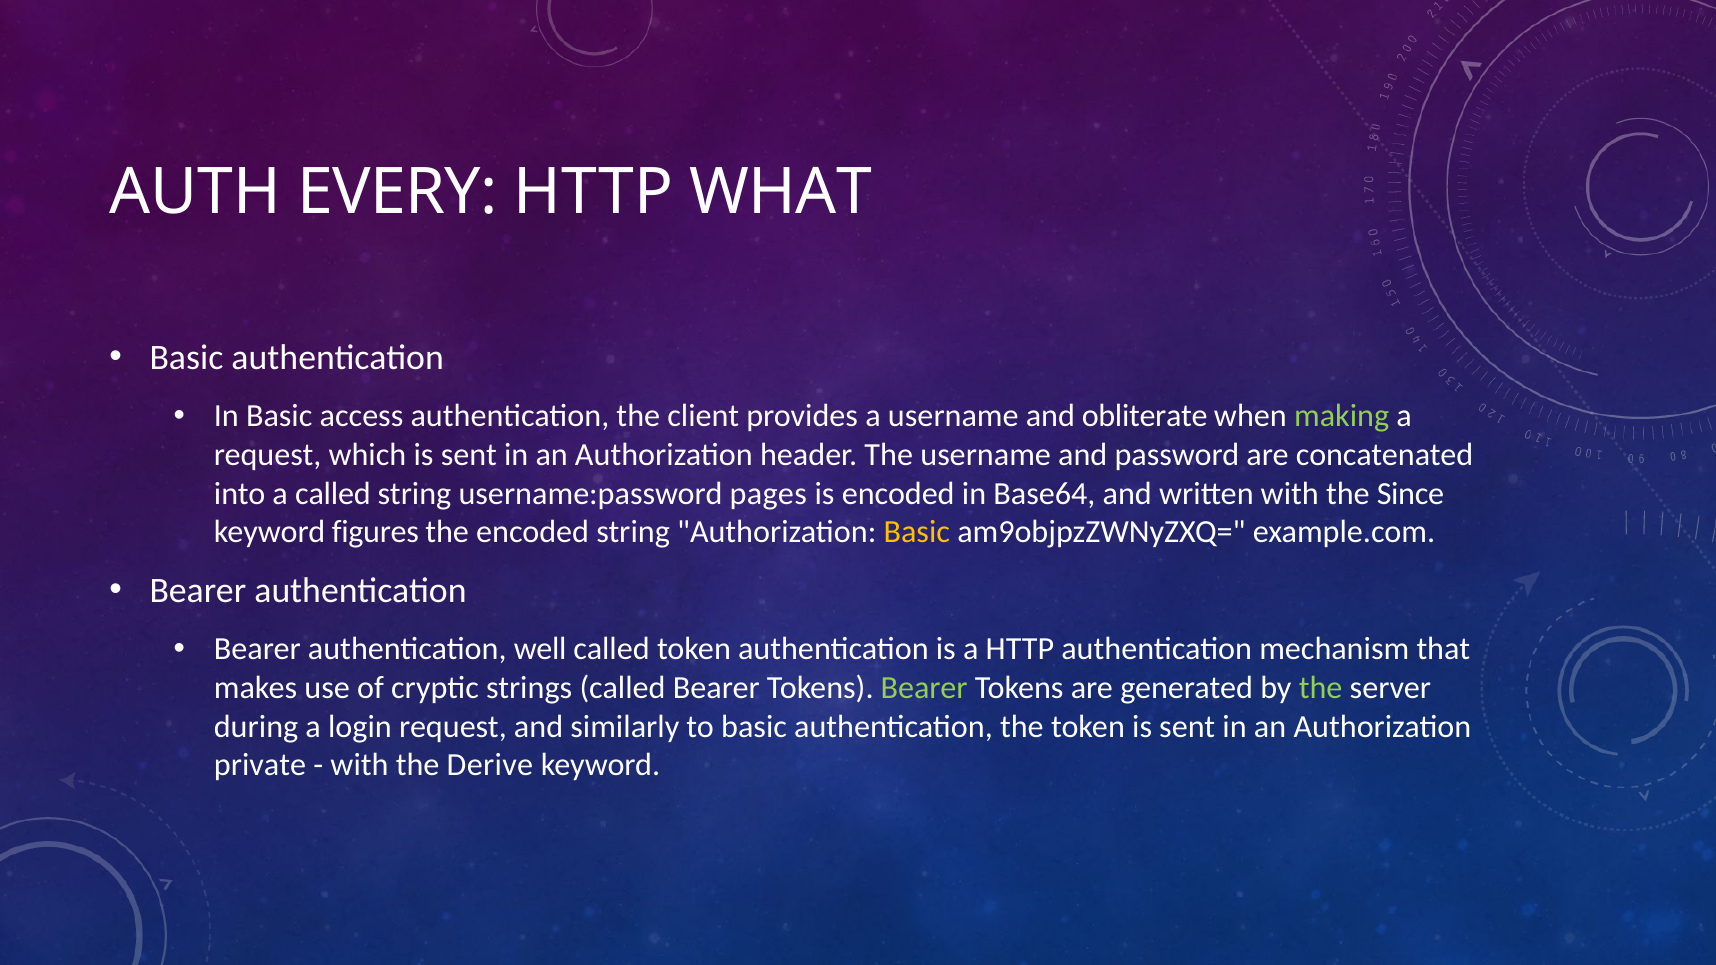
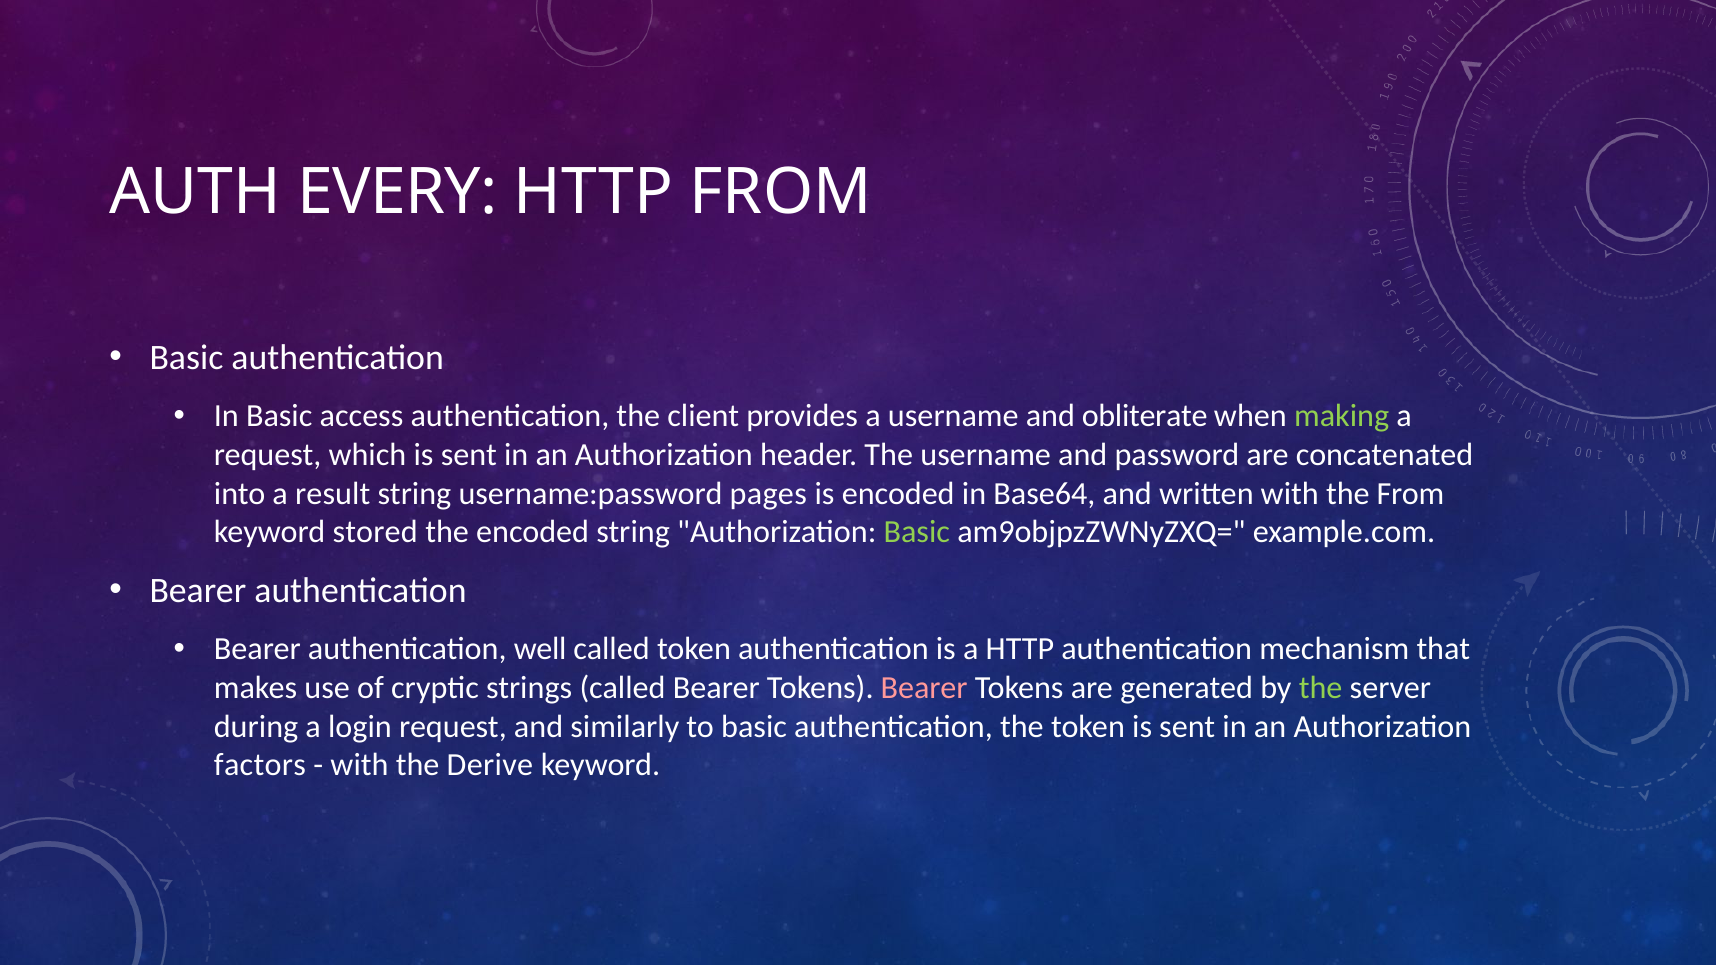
HTTP WHAT: WHAT -> FROM (781, 193)
a called: called -> result (333, 494)
the Since: Since -> From (1410, 494)
figures: figures -> stored (375, 532)
Basic colour: yellow -> light green (917, 532)
Bearer colour: light green -> pink (924, 688)
private: private -> factors (260, 765)
